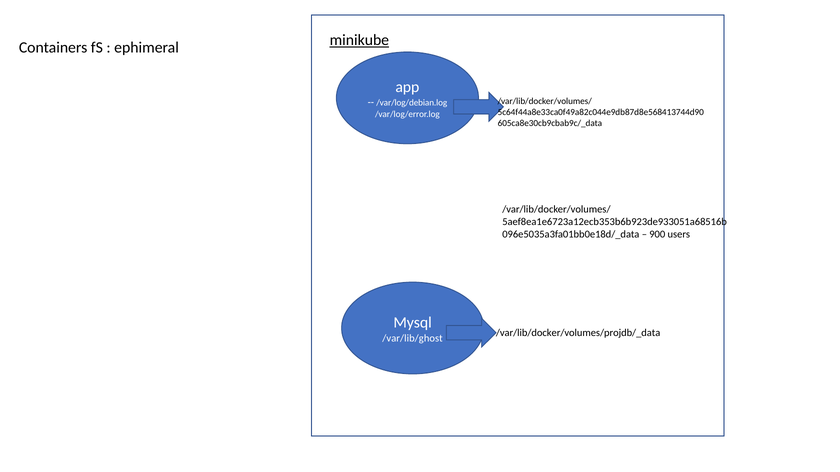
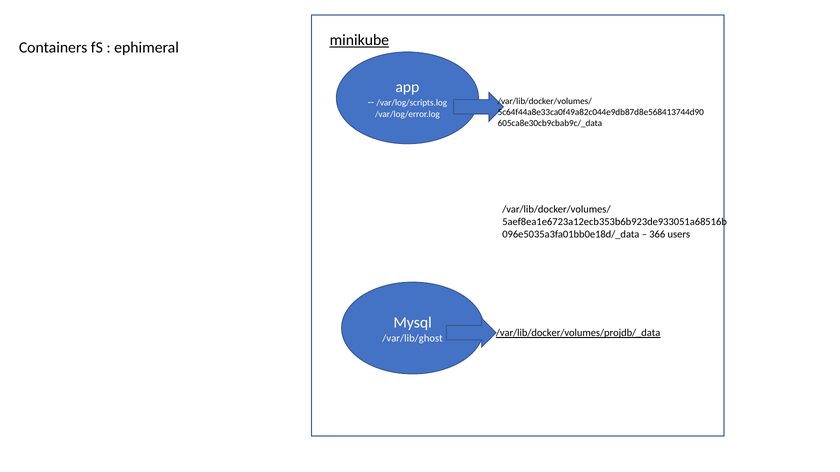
/var/log/debian.log: /var/log/debian.log -> /var/log/scripts.log (412, 103)
900: 900 -> 366 (657, 235)
/var/lib/docker/volumes/projdb/_data underline: none -> present (578, 333)
